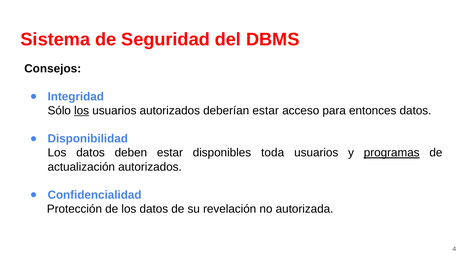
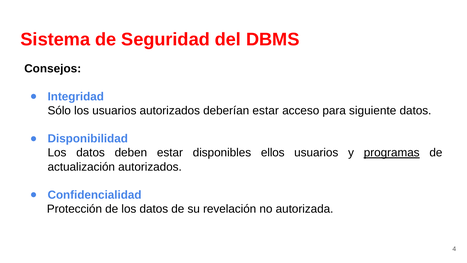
los underline: present -> none (82, 111)
entonces: entonces -> siguiente (373, 111)
toda: toda -> ellos (273, 153)
